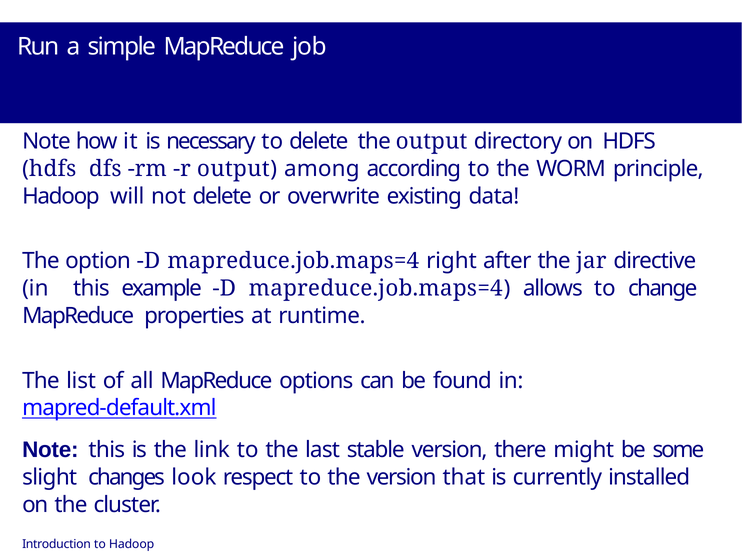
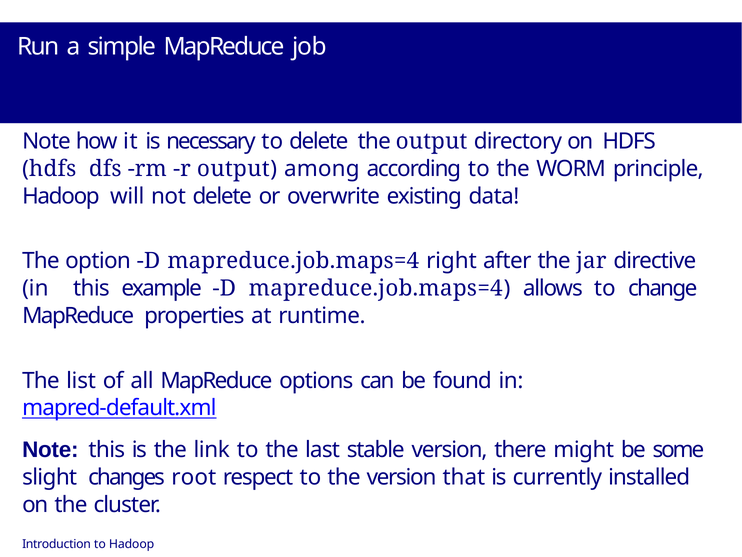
look: look -> root (194, 477)
